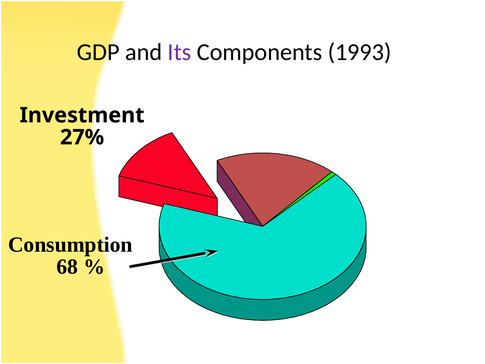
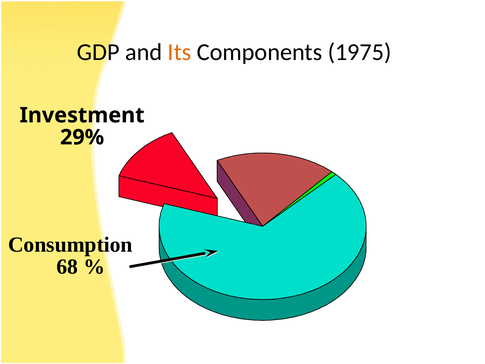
Its colour: purple -> orange (179, 52)
1993: 1993 -> 1975 (360, 52)
27%: 27% -> 29% (82, 137)
